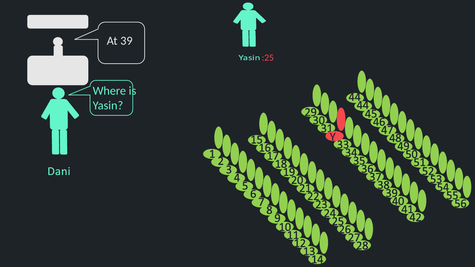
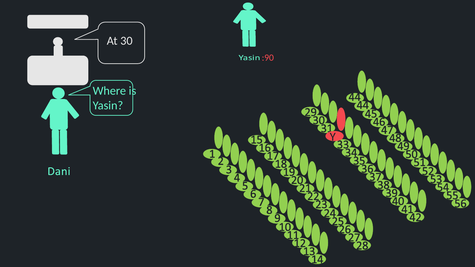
39: 39 -> 30 (126, 41)
:25: :25 -> :90 (268, 58)
